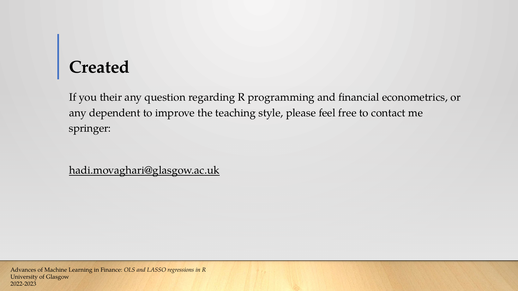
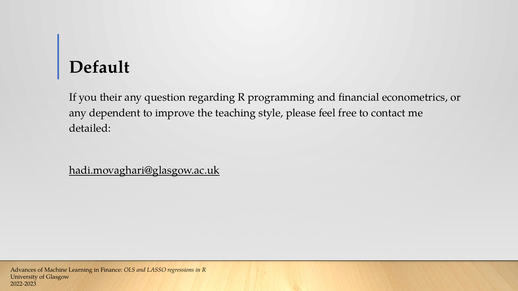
Created: Created -> Default (99, 67)
springer: springer -> detailed (90, 128)
